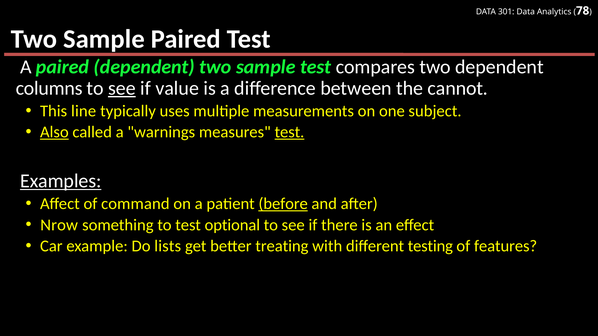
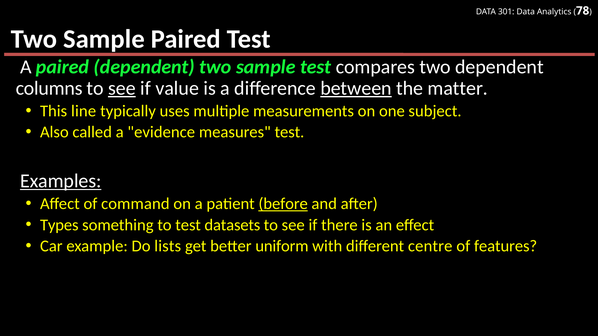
between underline: none -> present (356, 88)
cannot: cannot -> matter (458, 88)
Also underline: present -> none (54, 132)
warnings: warnings -> evidence (161, 132)
test underline: present -> none (289, 132)
Nrow: Nrow -> Types (59, 225)
optional: optional -> datasets (232, 225)
treating: treating -> uniform (282, 246)
testing: testing -> centre (430, 246)
